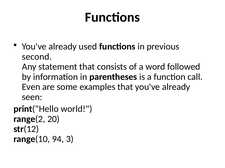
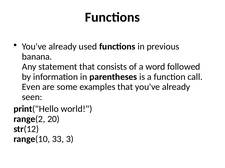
second: second -> banana (37, 57)
94: 94 -> 33 (58, 140)
